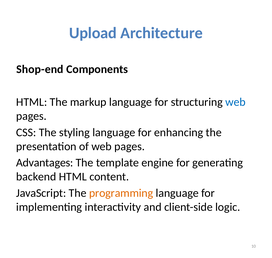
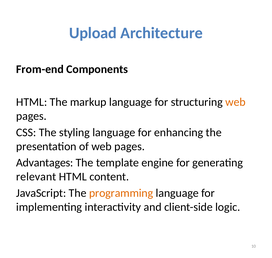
Shop-end: Shop-end -> From-end (40, 69)
web colour: blue -> orange (235, 102)
backend: backend -> relevant (36, 177)
